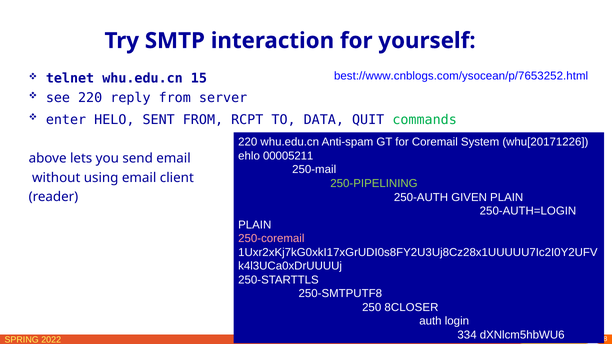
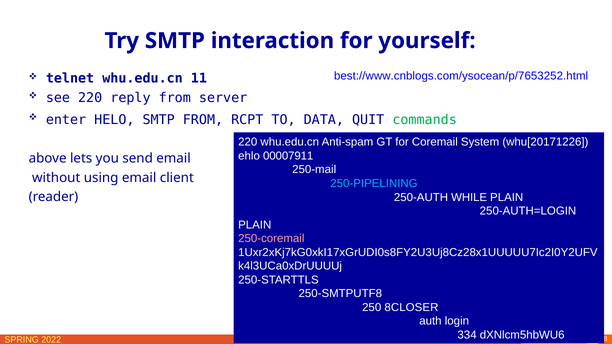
15: 15 -> 11 (199, 79)
HELO SENT: SENT -> SMTP (159, 120)
00005211: 00005211 -> 00007911 (288, 156)
250-PIPELINING colour: light green -> light blue (374, 184)
GIVEN: GIVEN -> WHILE (469, 197)
